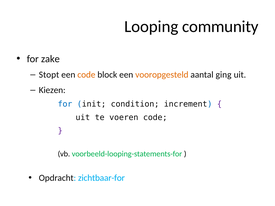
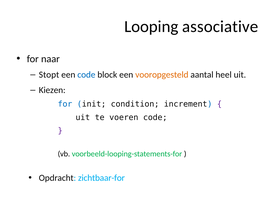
community: community -> associative (220, 27)
zake: zake -> naar (50, 59)
code colour: orange -> blue (86, 75)
ging: ging -> heel (224, 75)
